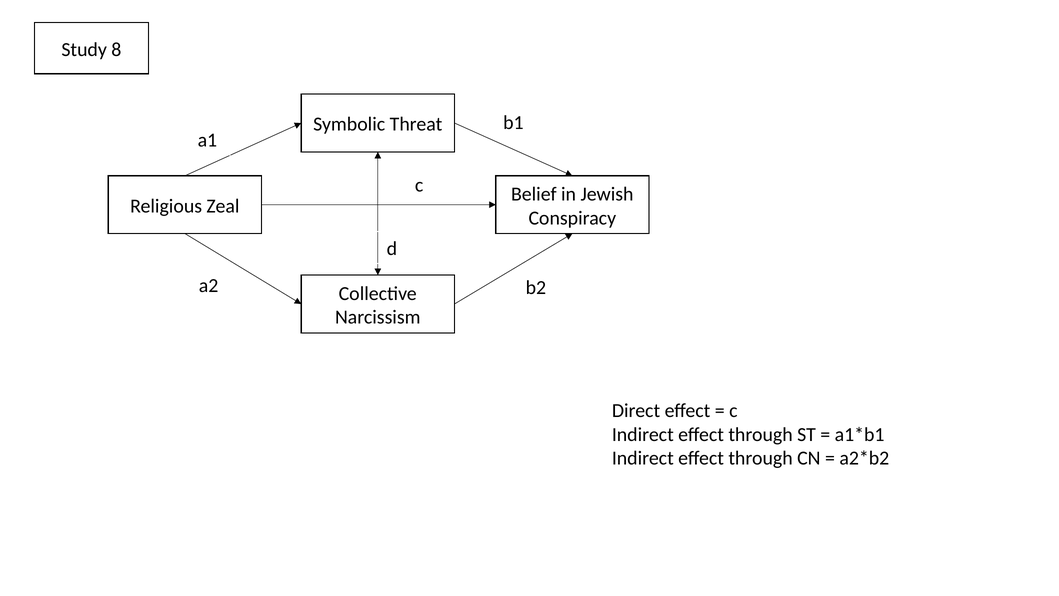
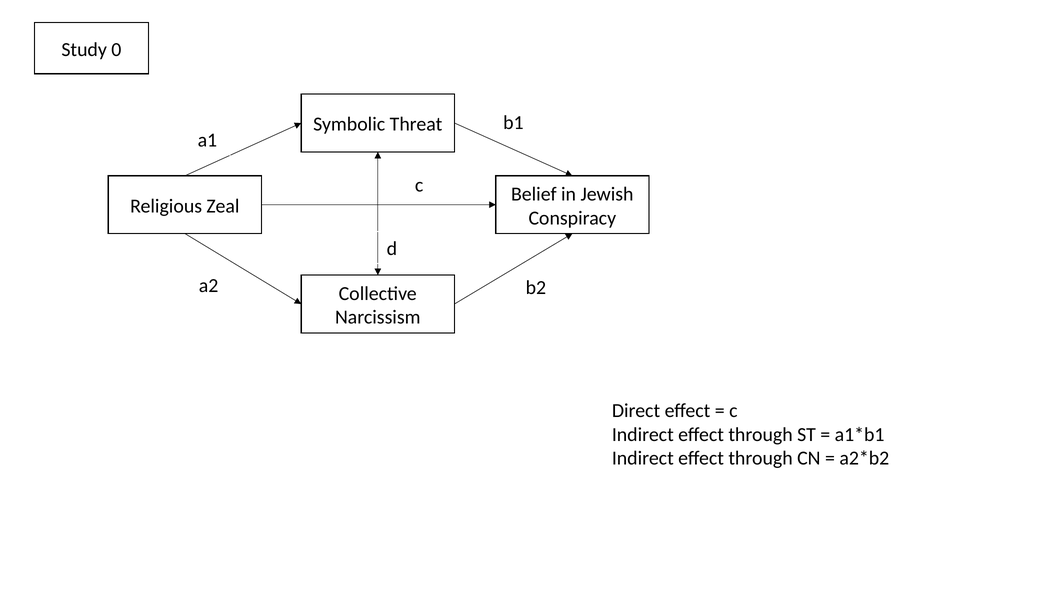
8: 8 -> 0 (116, 49)
